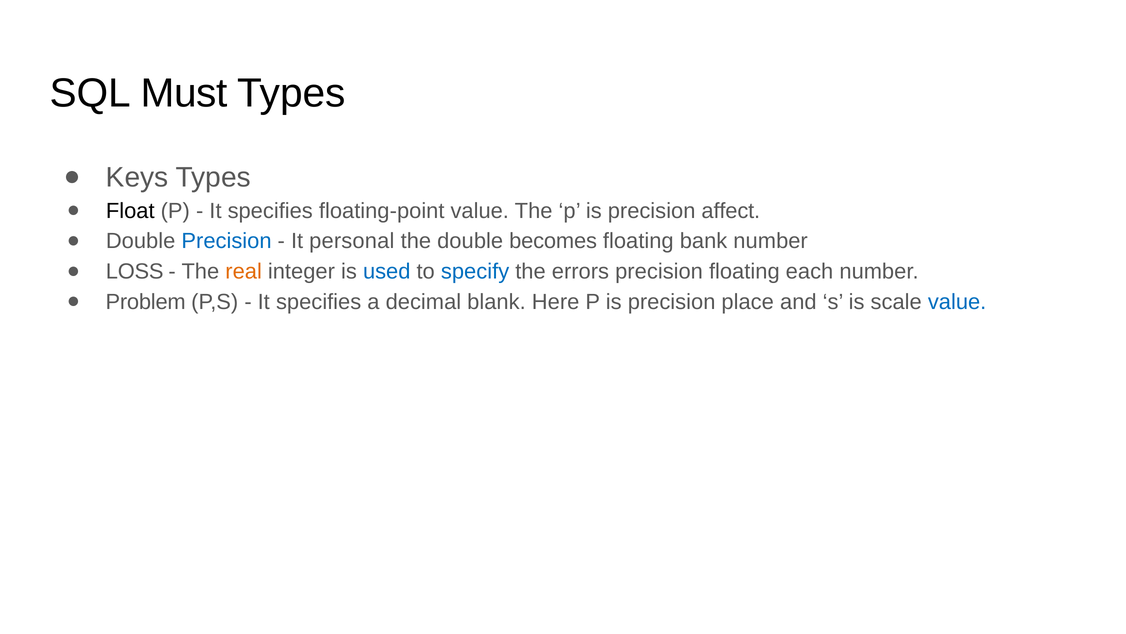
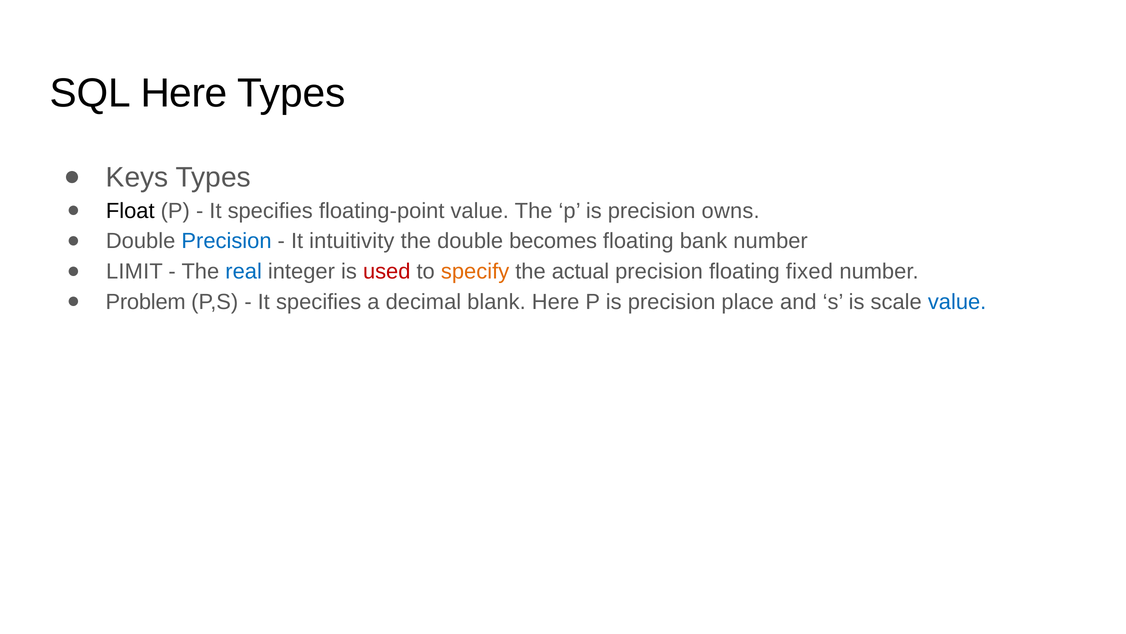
SQL Must: Must -> Here (184, 93)
affect: affect -> owns (731, 211)
personal: personal -> intuitivity (352, 241)
LOSS: LOSS -> LIMIT (134, 271)
real colour: orange -> blue (244, 271)
used colour: blue -> red (387, 271)
specify colour: blue -> orange (475, 271)
errors: errors -> actual (581, 271)
each: each -> fixed (809, 271)
